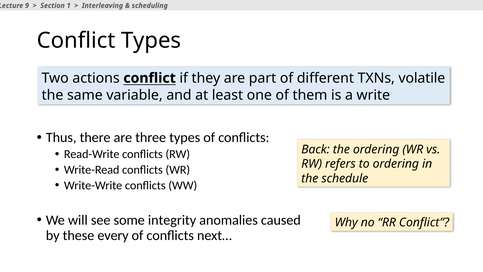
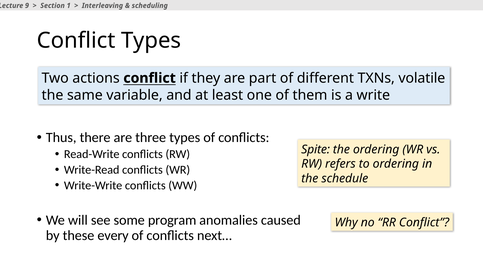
Back: Back -> Spite (316, 149)
integrity: integrity -> program (172, 220)
